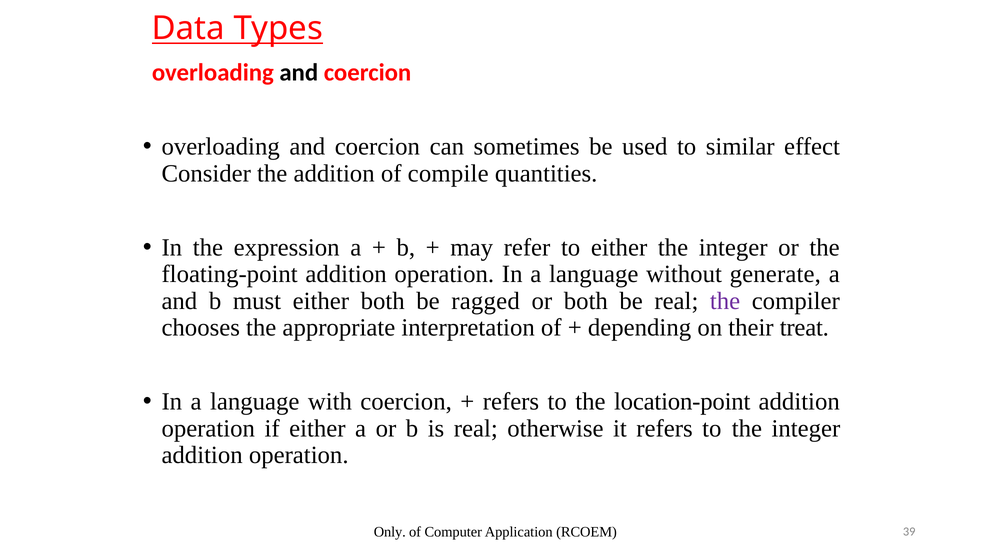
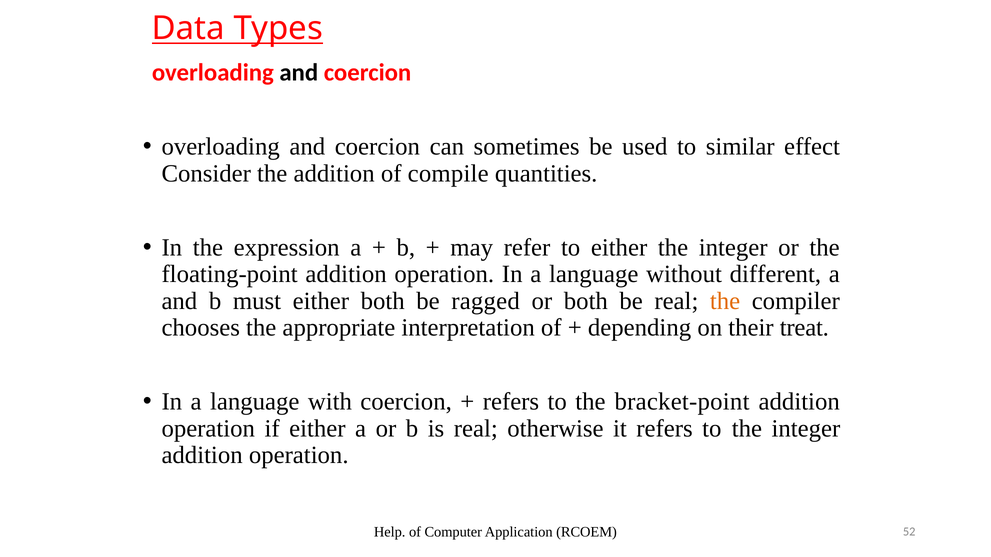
generate: generate -> different (775, 274)
the colour: purple -> orange (725, 301)
location-point: location-point -> bracket-point (682, 402)
Only: Only -> Help (390, 532)
39: 39 -> 52 (909, 532)
